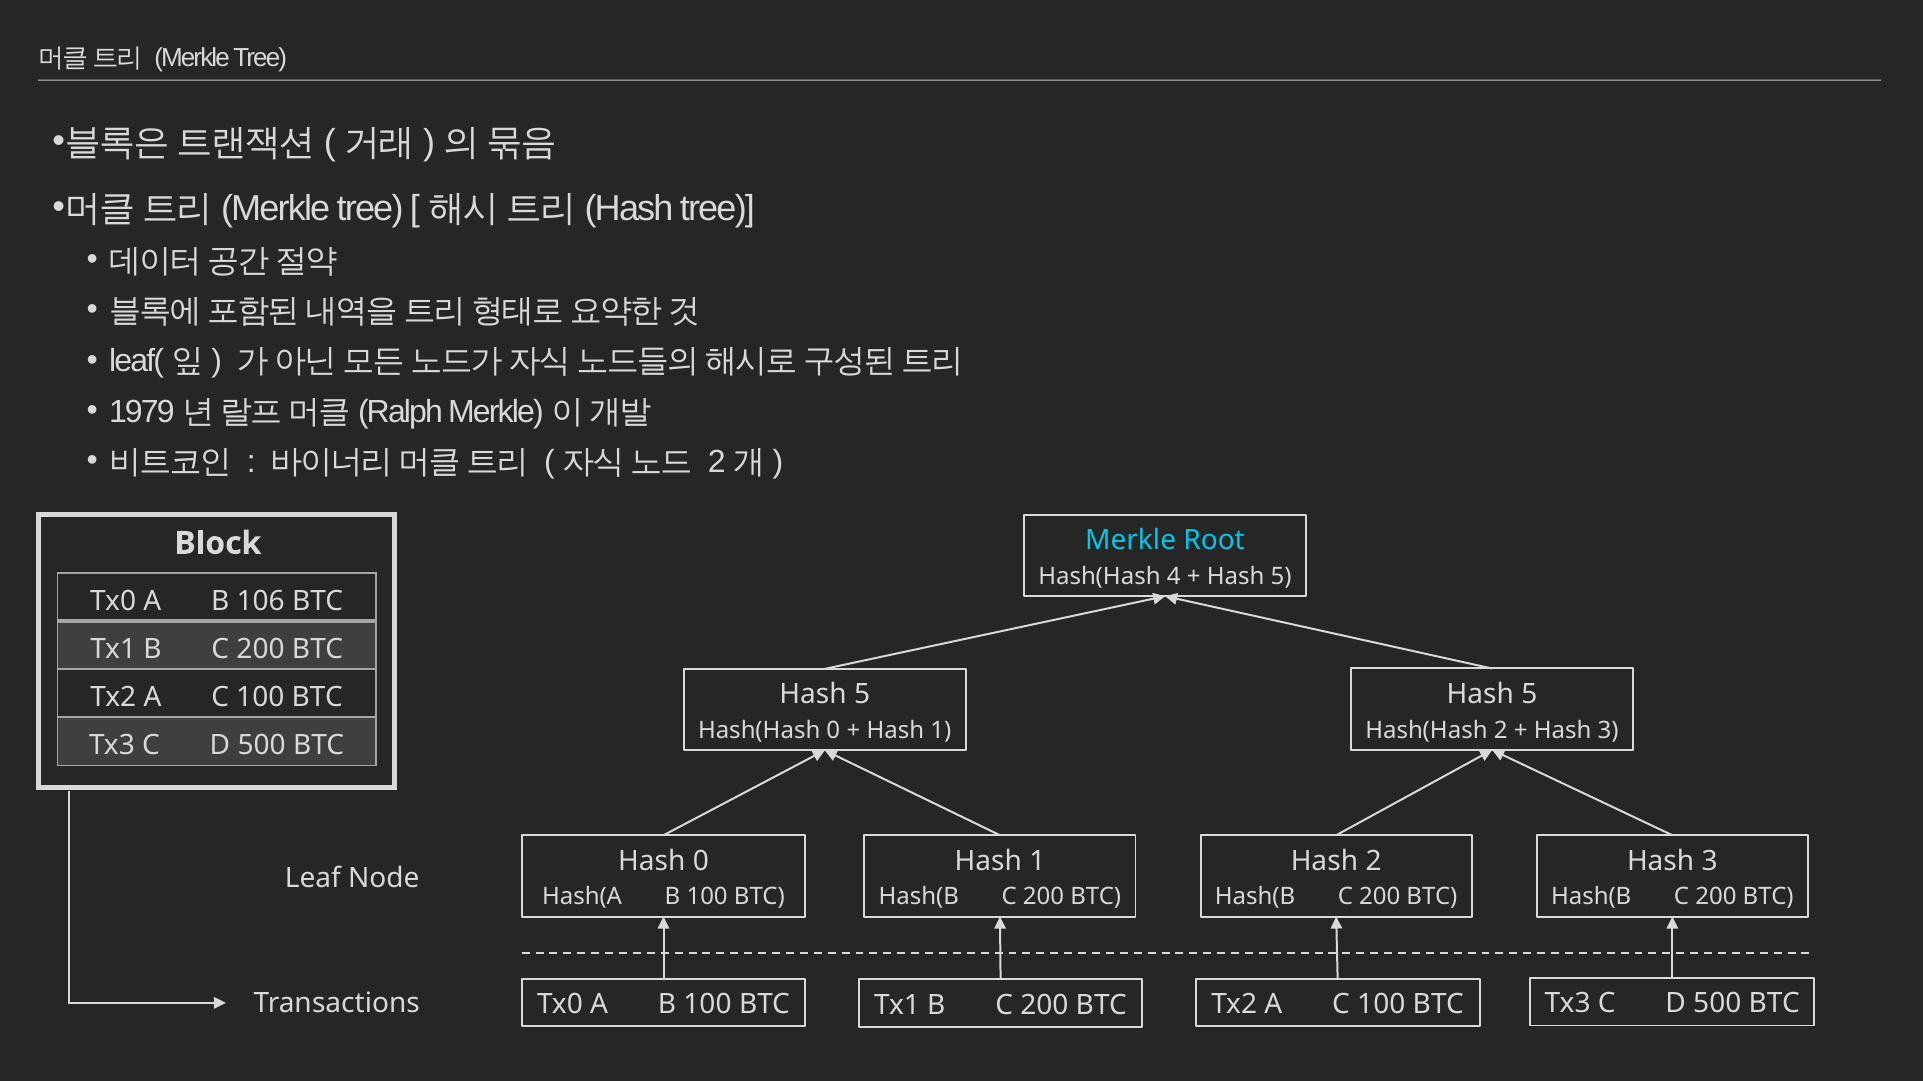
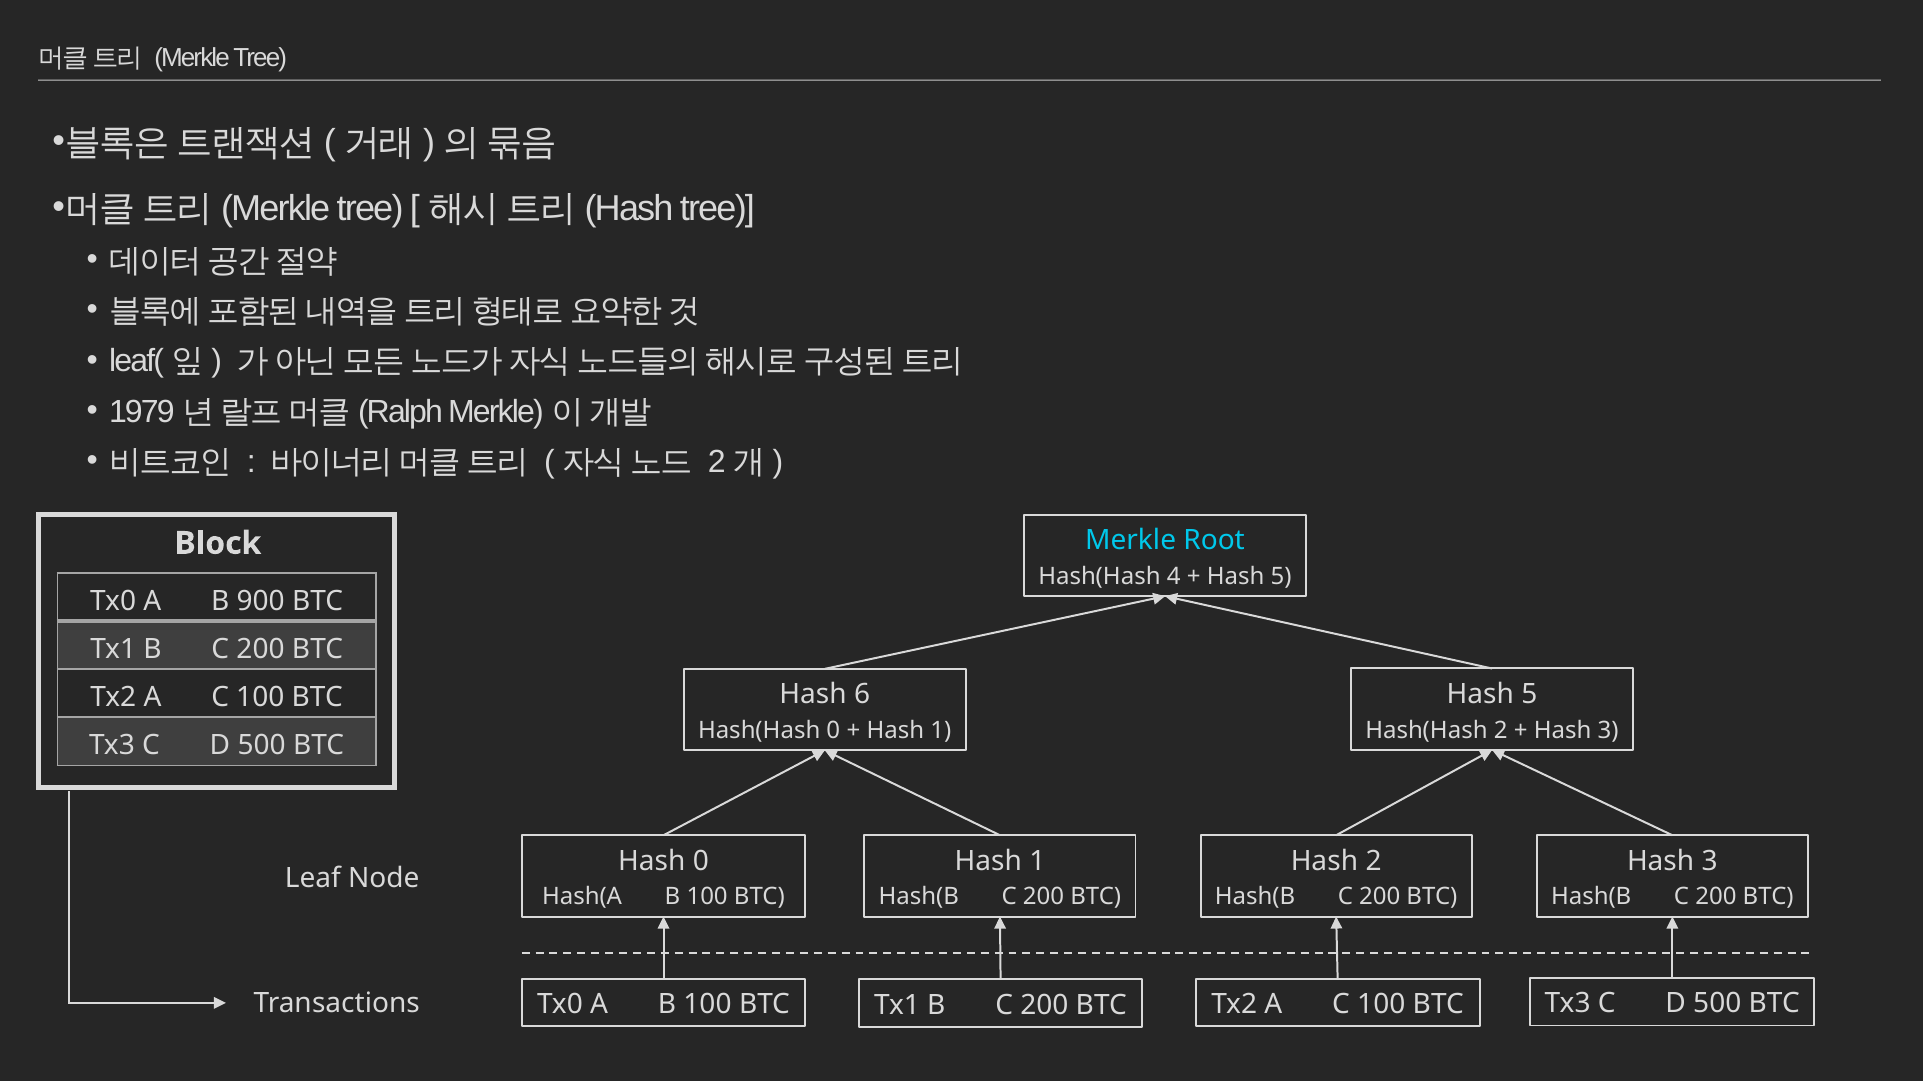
106: 106 -> 900 (261, 601)
5: 5 -> 6 (862, 695)
